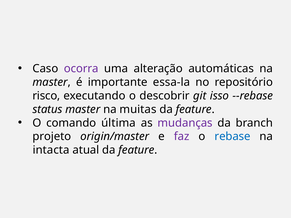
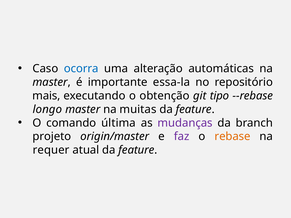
ocorra colour: purple -> blue (81, 69)
risco: risco -> mais (46, 96)
descobrir: descobrir -> obtenção (165, 96)
isso: isso -> tipo (219, 96)
status: status -> longo (47, 109)
rebase colour: blue -> orange (233, 137)
intacta: intacta -> requer (51, 150)
